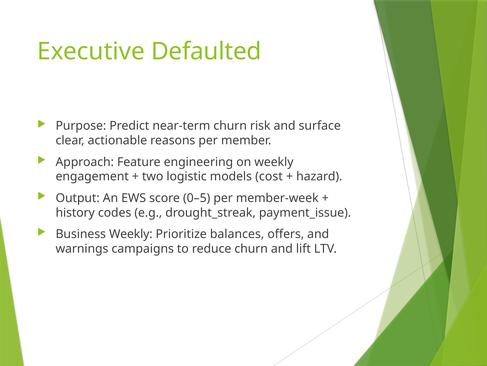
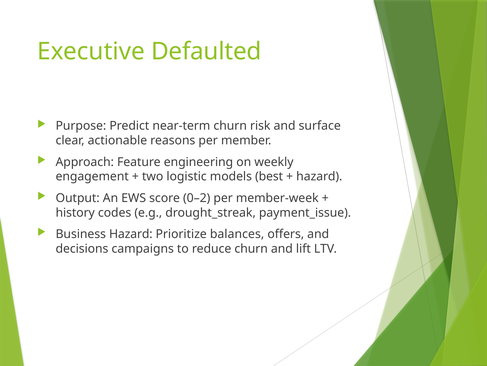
cost: cost -> best (269, 176)
0–5: 0–5 -> 0–2 (197, 198)
Business Weekly: Weekly -> Hazard (131, 234)
warnings: warnings -> decisions (82, 248)
